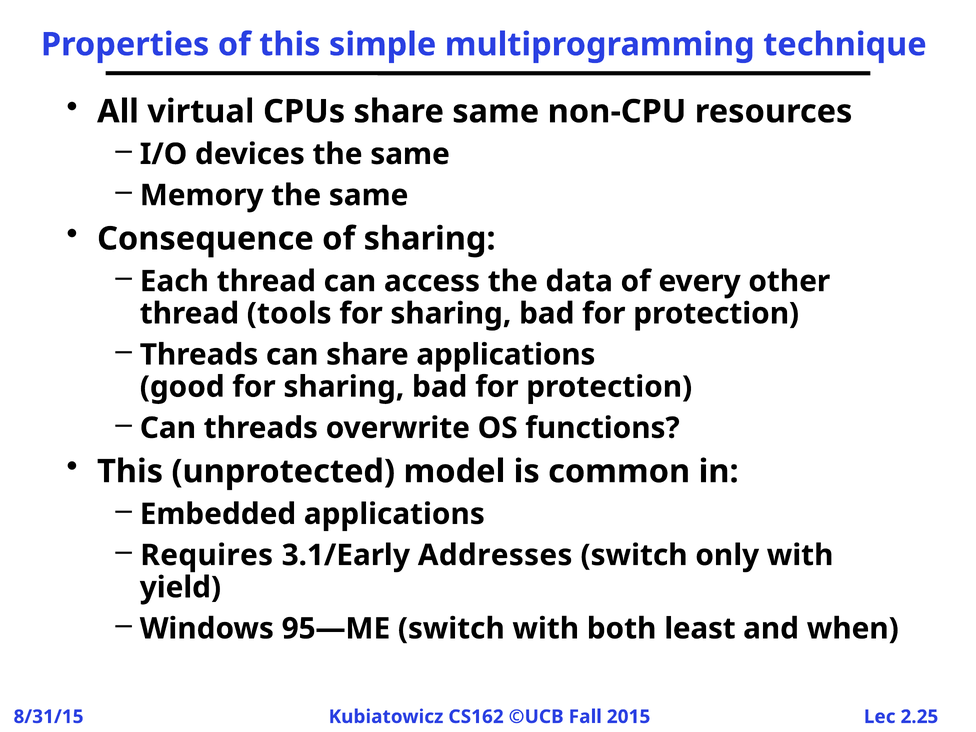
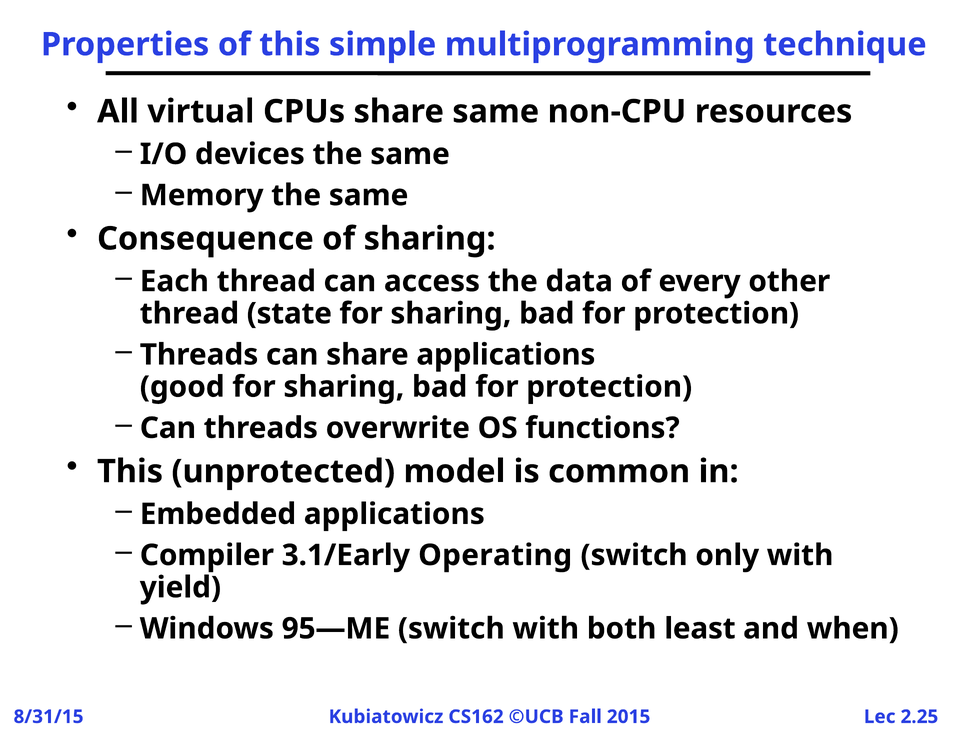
tools: tools -> state (289, 314)
Requires: Requires -> Compiler (207, 555)
Addresses: Addresses -> Operating (495, 555)
